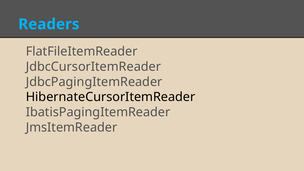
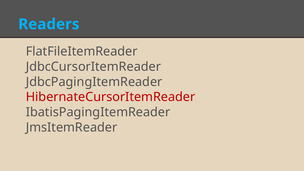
HibernateCursorItemReader colour: black -> red (111, 97)
